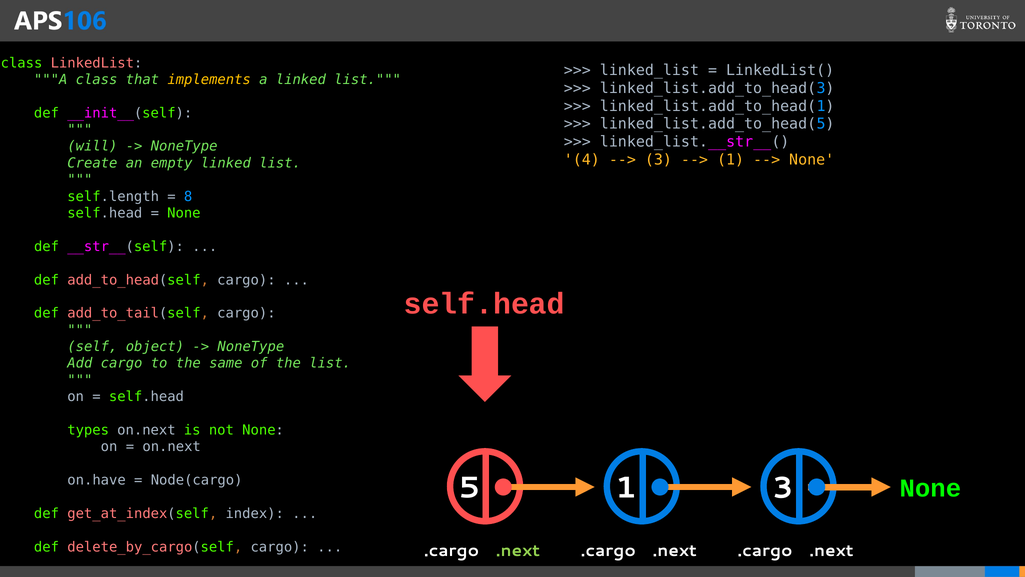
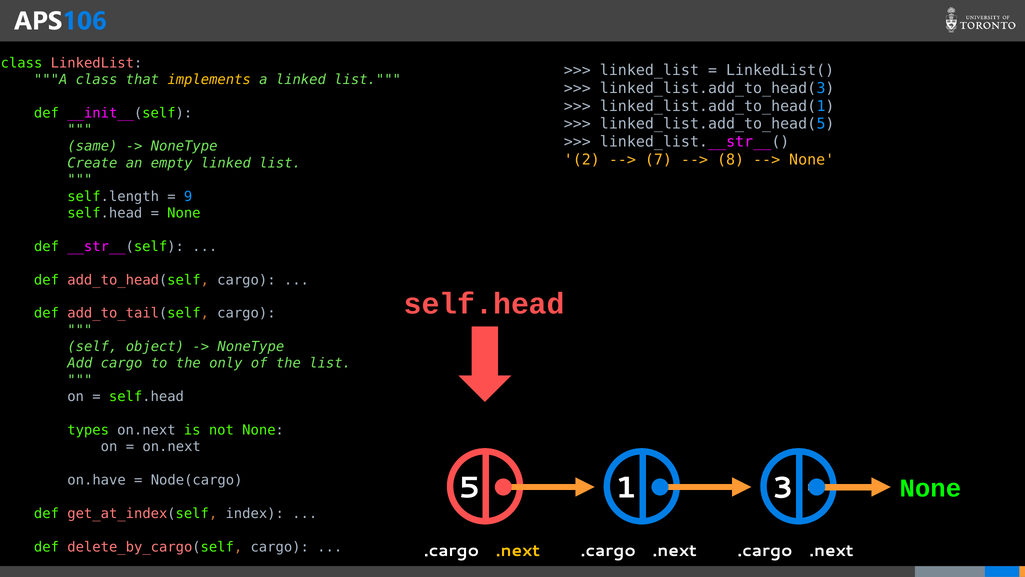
will: will -> same (92, 146)
4: 4 -> 2 (582, 160)
3: 3 -> 7 (658, 160)
1: 1 -> 8 (731, 160)
8: 8 -> 9 (188, 196)
same: same -> only (226, 363)
.next colour: light green -> yellow (518, 550)
